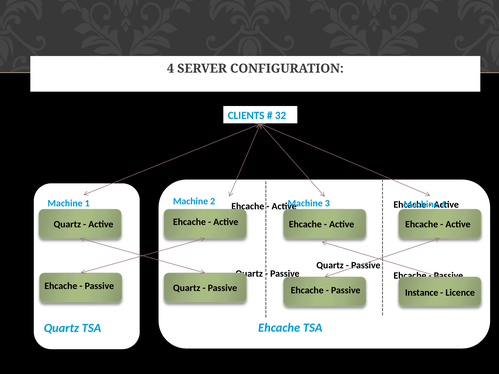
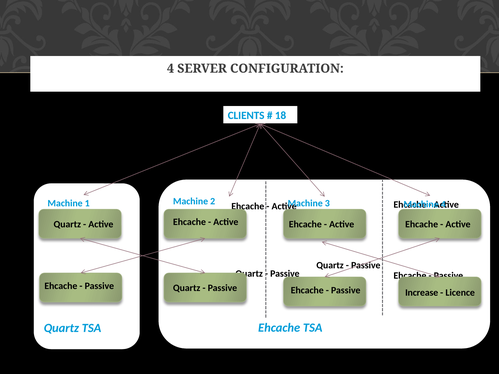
32: 32 -> 18 (281, 116)
Instance: Instance -> Increase (422, 293)
